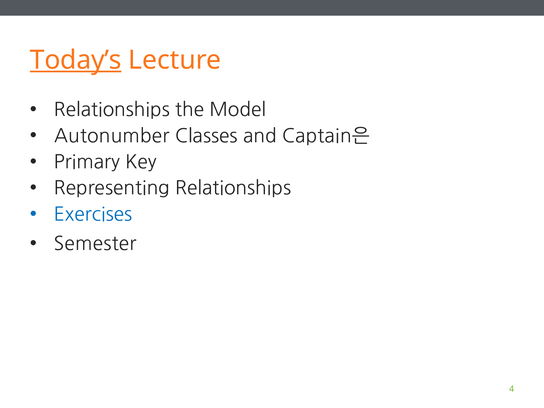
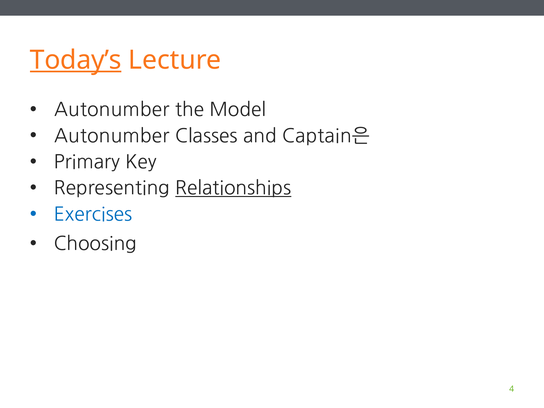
Relationships: Relationships -> Autonumber (112, 110)
Relationships underline: none -> present (233, 188)
Semester: Semester -> Choosing (95, 244)
